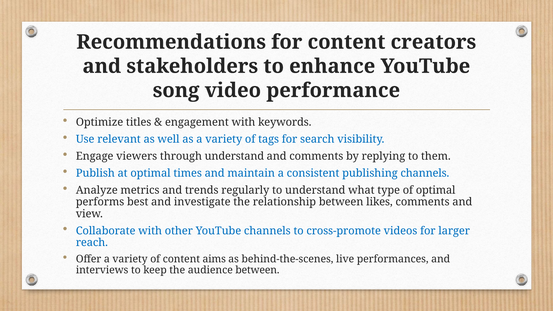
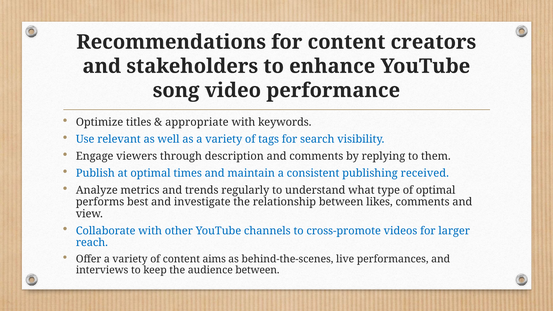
engagement: engagement -> appropriate (197, 122)
through understand: understand -> description (234, 156)
publishing channels: channels -> received (425, 173)
